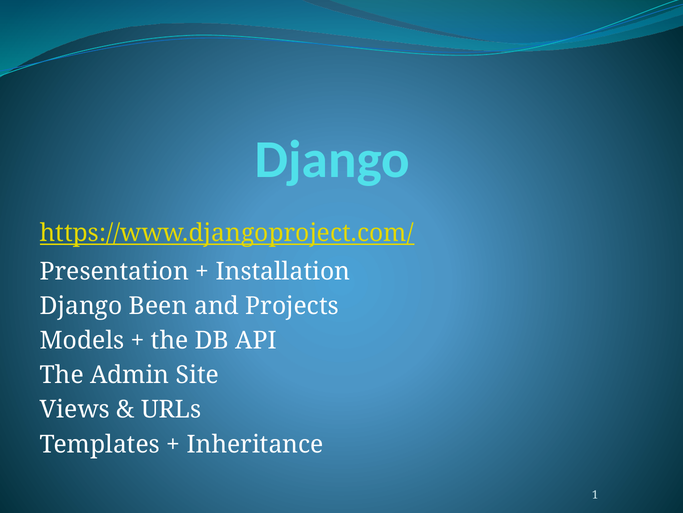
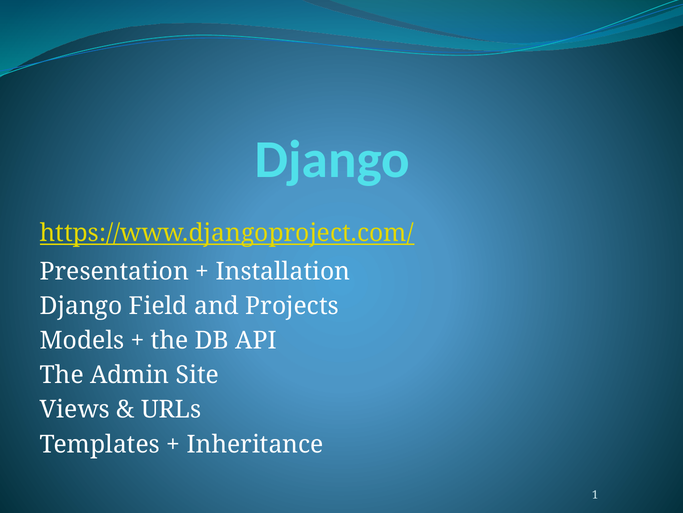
Been: Been -> Field (158, 306)
